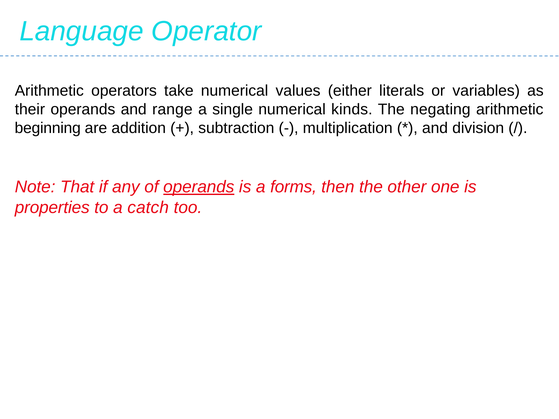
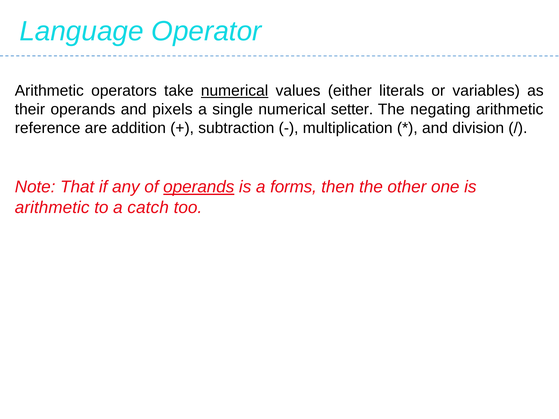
numerical underline: none -> present (235, 91)
range: range -> pixels (172, 109)
kinds: kinds -> setter (352, 109)
beginning: beginning -> reference (48, 128)
properties: properties -> arithmetic (52, 208)
